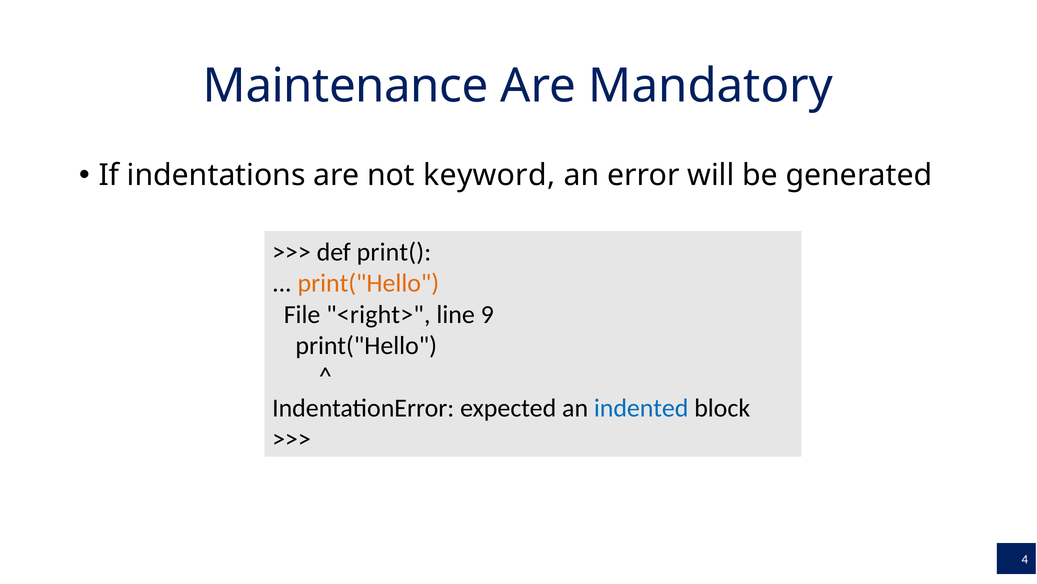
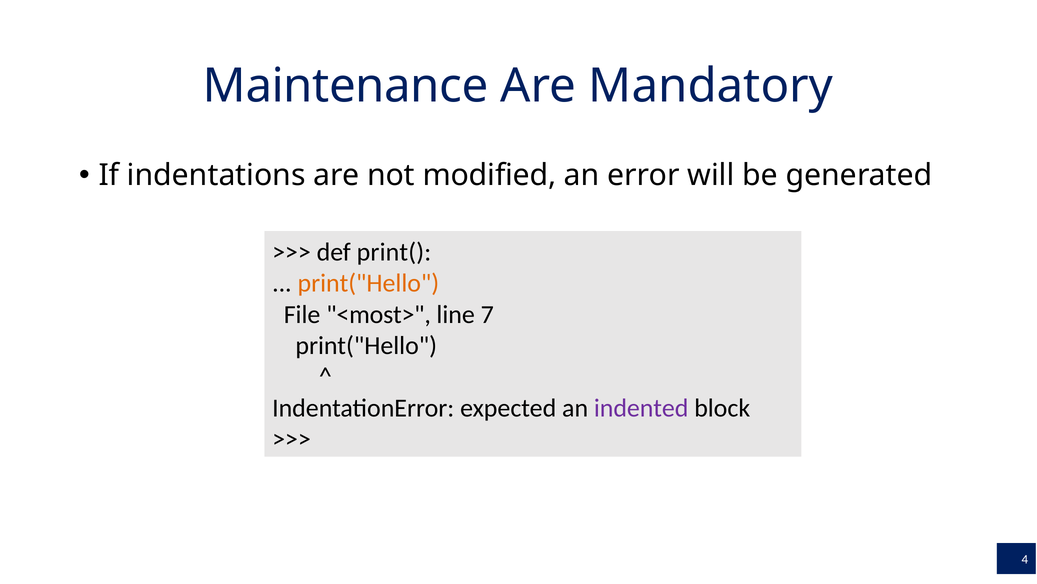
keyword: keyword -> modified (490, 175)
<right>: <right> -> <most> (379, 314)
9: 9 -> 7 (487, 314)
indented colour: blue -> purple (641, 408)
